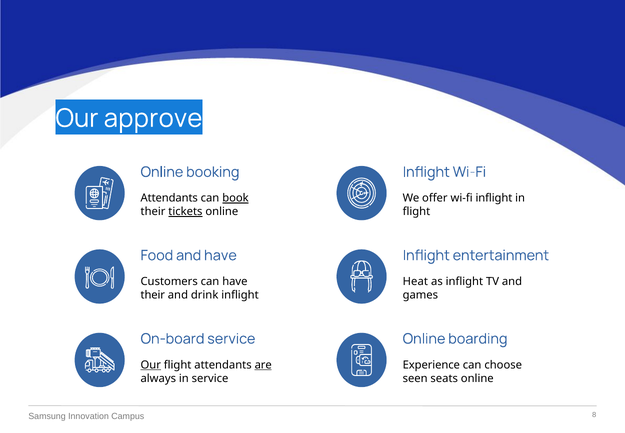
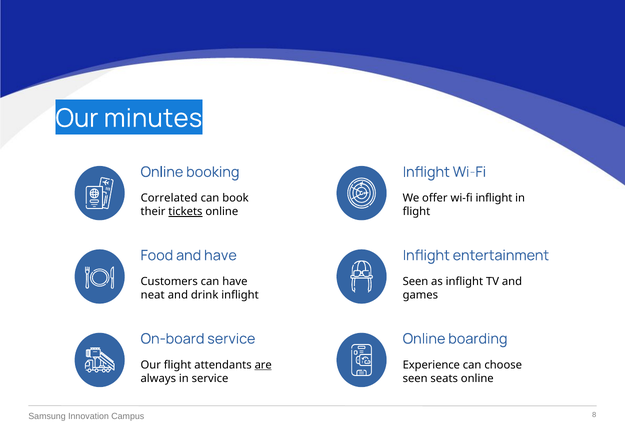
approve: approve -> minutes (153, 118)
Attendants: Attendants -> Correlated (169, 198)
book underline: present -> none (236, 198)
Heat: Heat -> Seen (415, 281)
their: their -> neat (153, 295)
Our underline: present -> none (151, 365)
